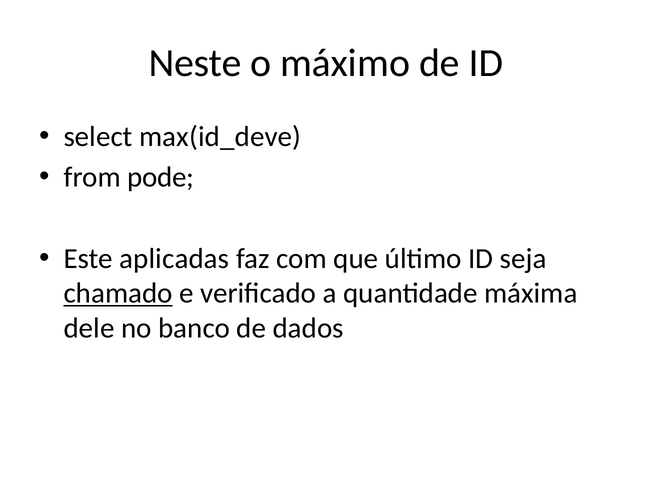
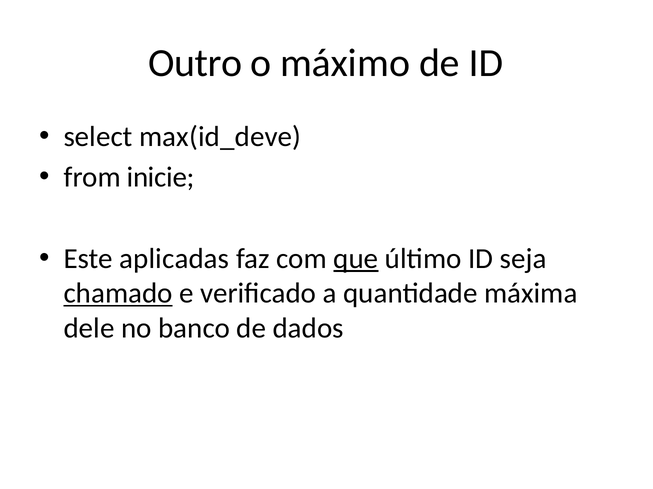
Neste: Neste -> Outro (195, 63)
pode: pode -> inicie (161, 178)
que underline: none -> present (356, 259)
